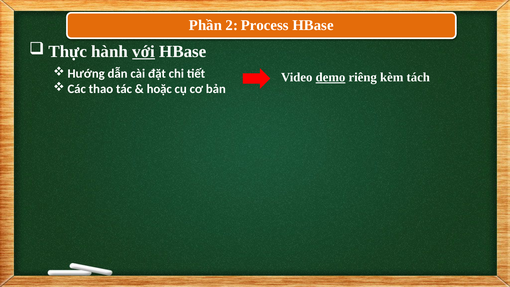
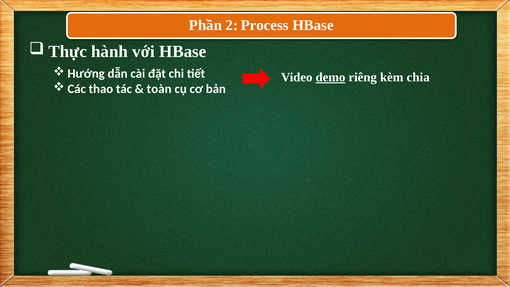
với underline: present -> none (144, 52)
tách: tách -> chia (418, 77)
hoặc: hoặc -> toàn (159, 89)
